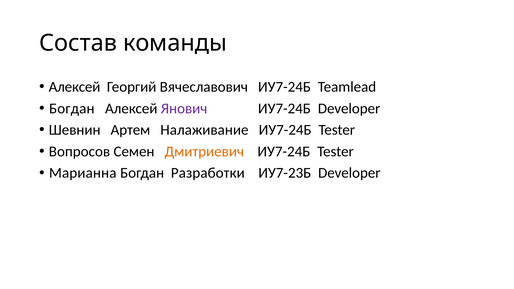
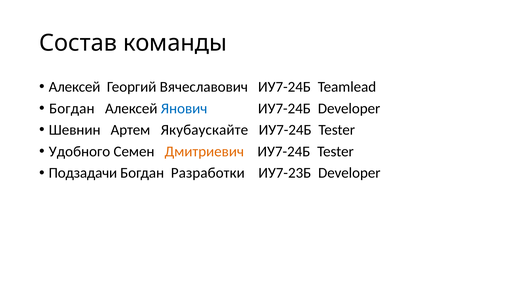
Янович colour: purple -> blue (184, 108)
Налаживание: Налаживание -> Якубаускайте (204, 130)
Вопросов: Вопросов -> Удобного (80, 152)
Марианна: Марианна -> Подзадачи (83, 173)
